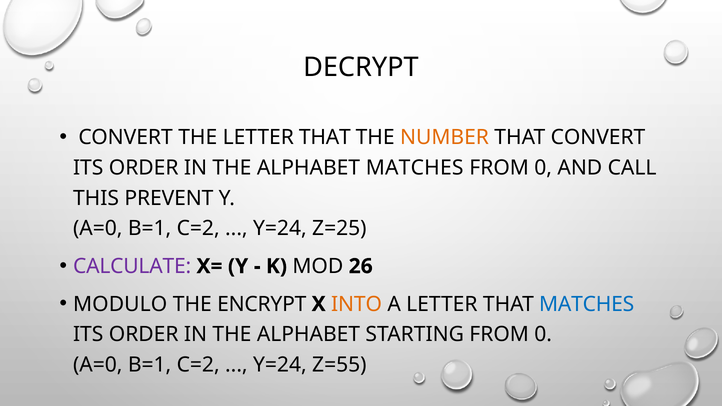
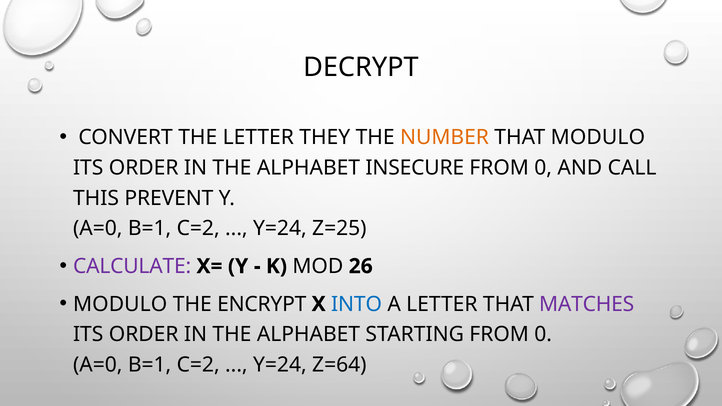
THE LETTER THAT: THAT -> THEY (325, 137)
THAT CONVERT: CONVERT -> MODULO (598, 137)
ALPHABET MATCHES: MATCHES -> INSECURE (415, 168)
INTO colour: orange -> blue (357, 304)
MATCHES colour: blue -> purple (587, 304)
Z=55: Z=55 -> Z=64 (339, 365)
